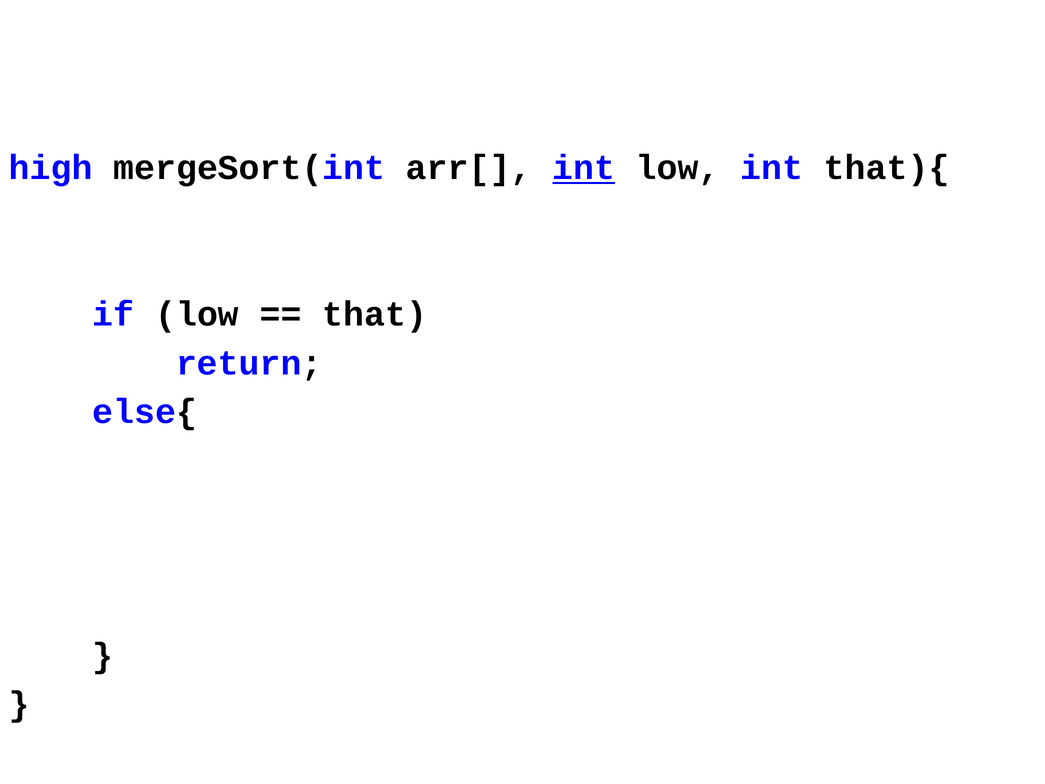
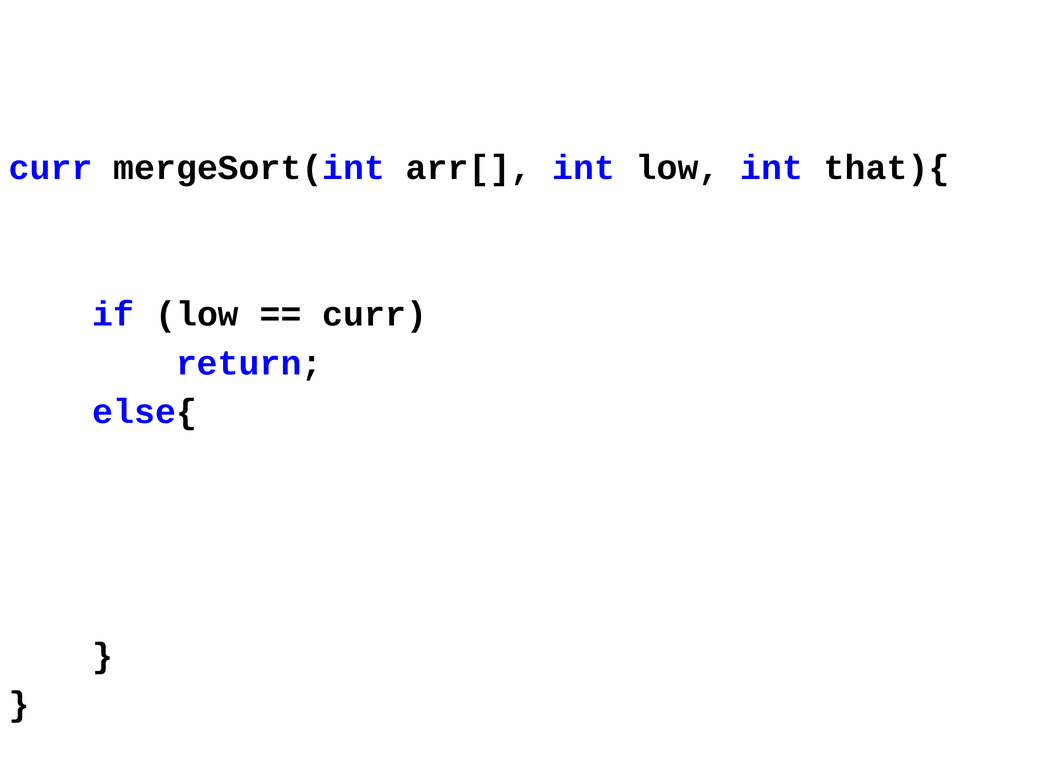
high: high -> curr (51, 168)
int underline: present -> none (584, 168)
that: that -> curr (375, 314)
